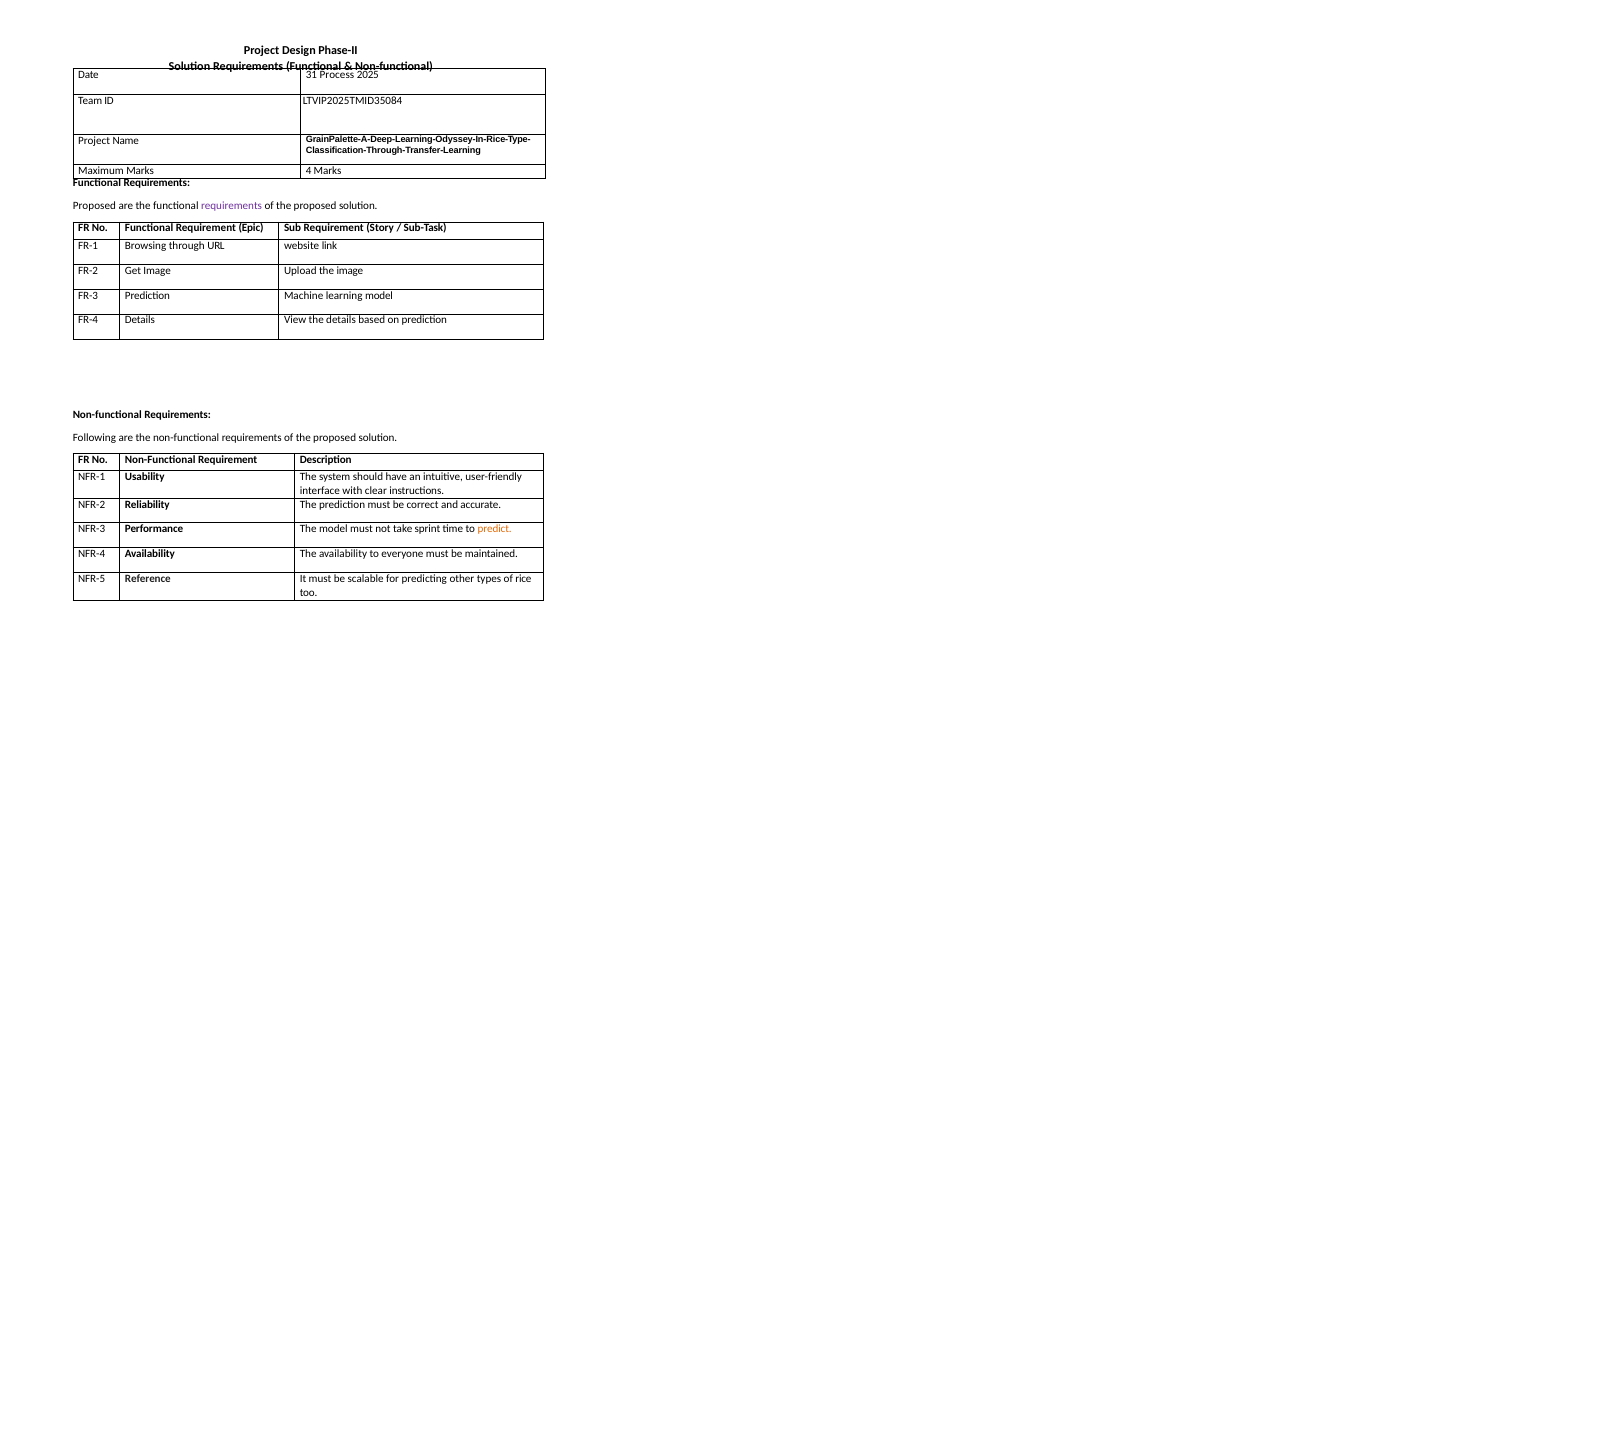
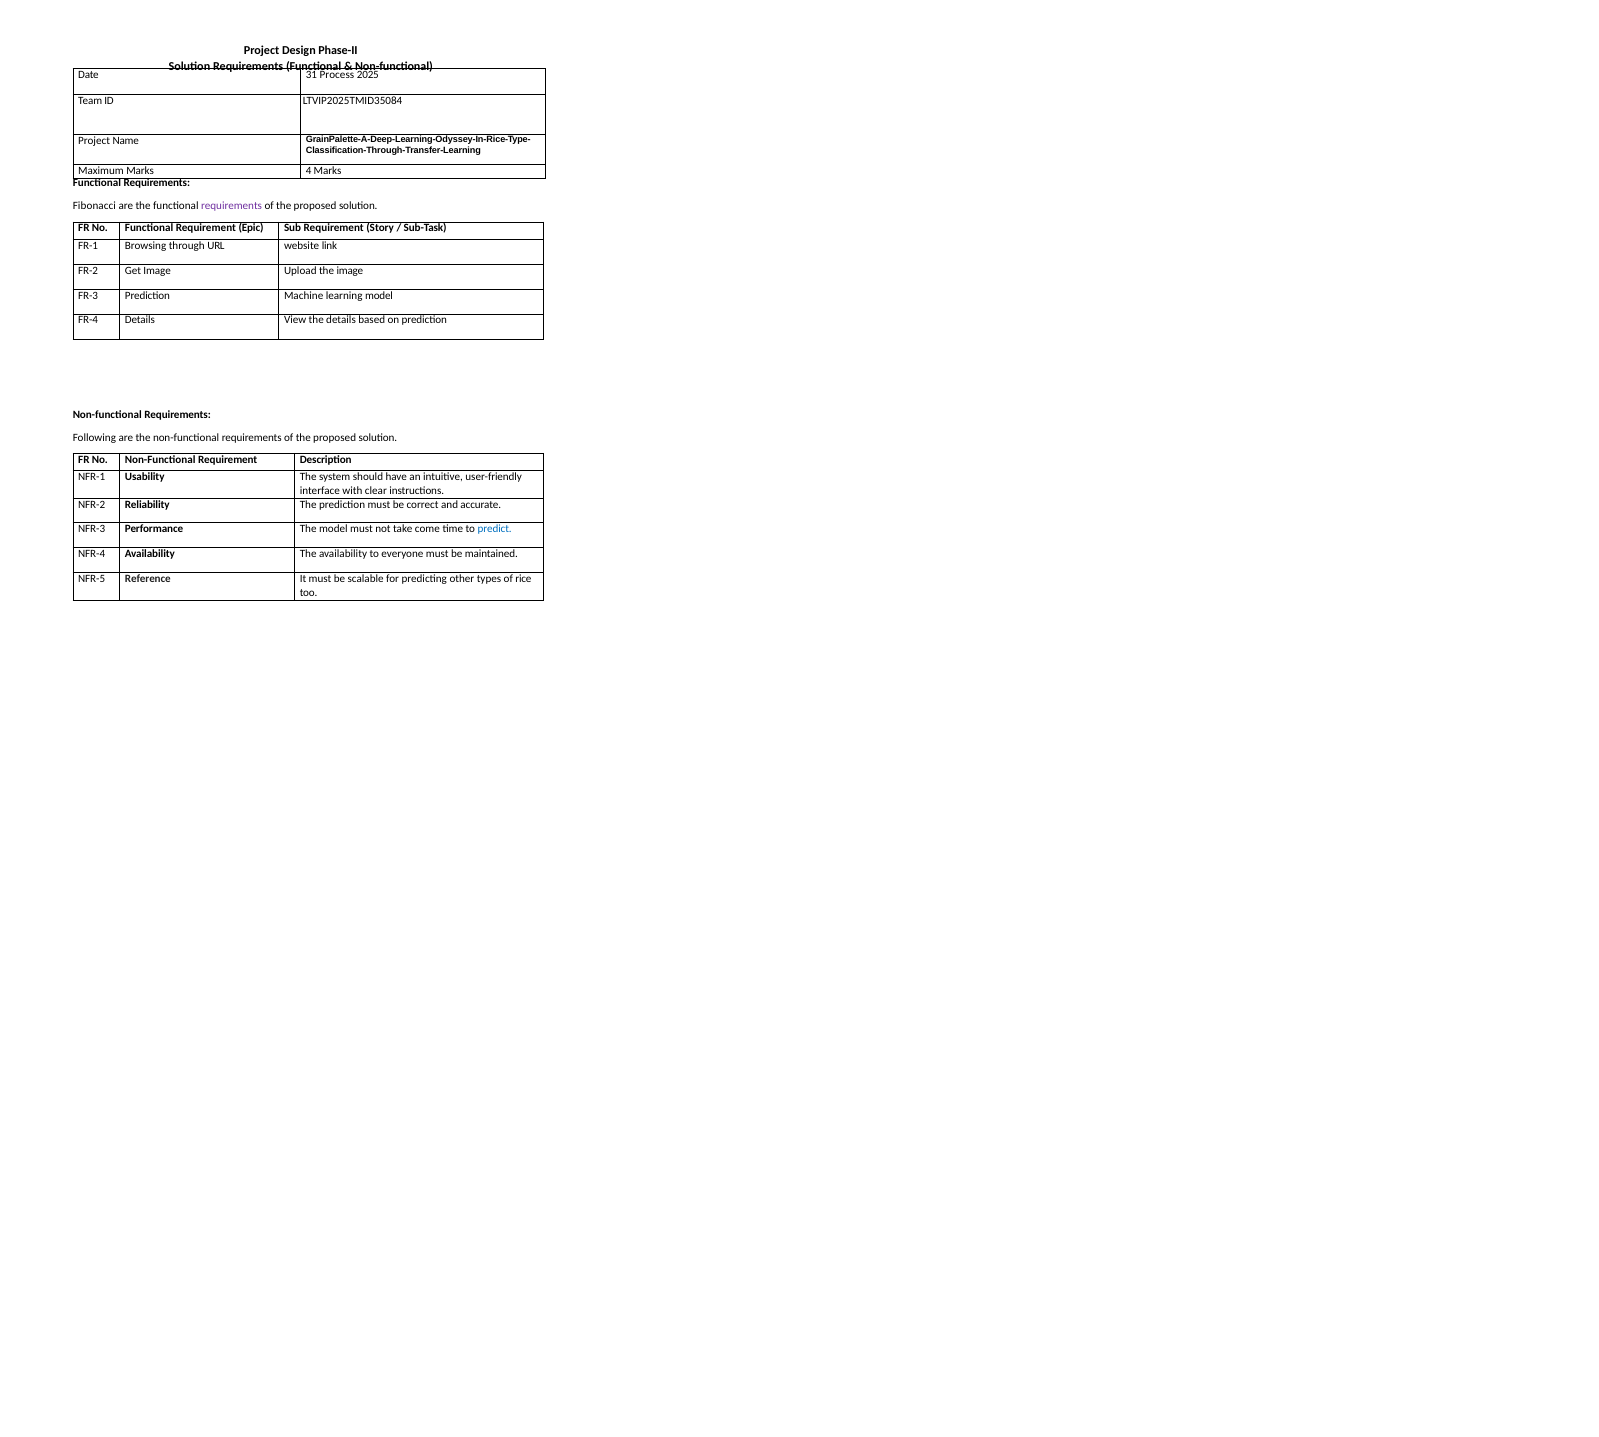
Proposed: Proposed -> Fibonacci (94, 206)
sprint: sprint -> come (427, 529)
predict colour: orange -> blue (495, 529)
